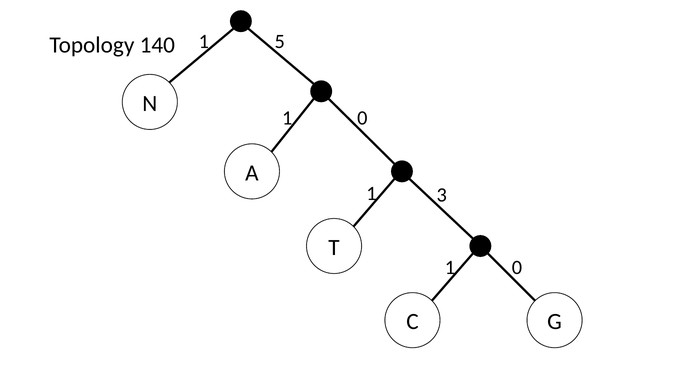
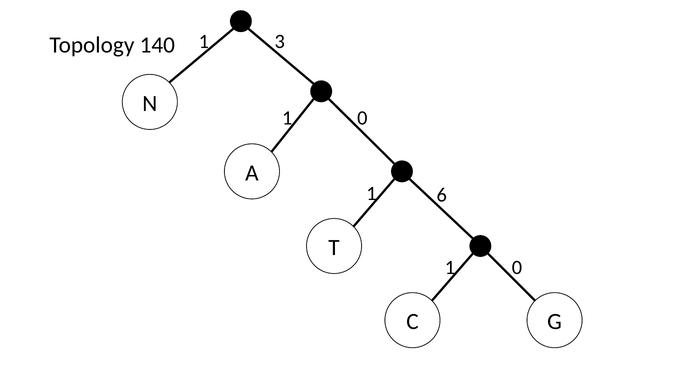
5: 5 -> 3 (280, 42)
3: 3 -> 6 (442, 195)
